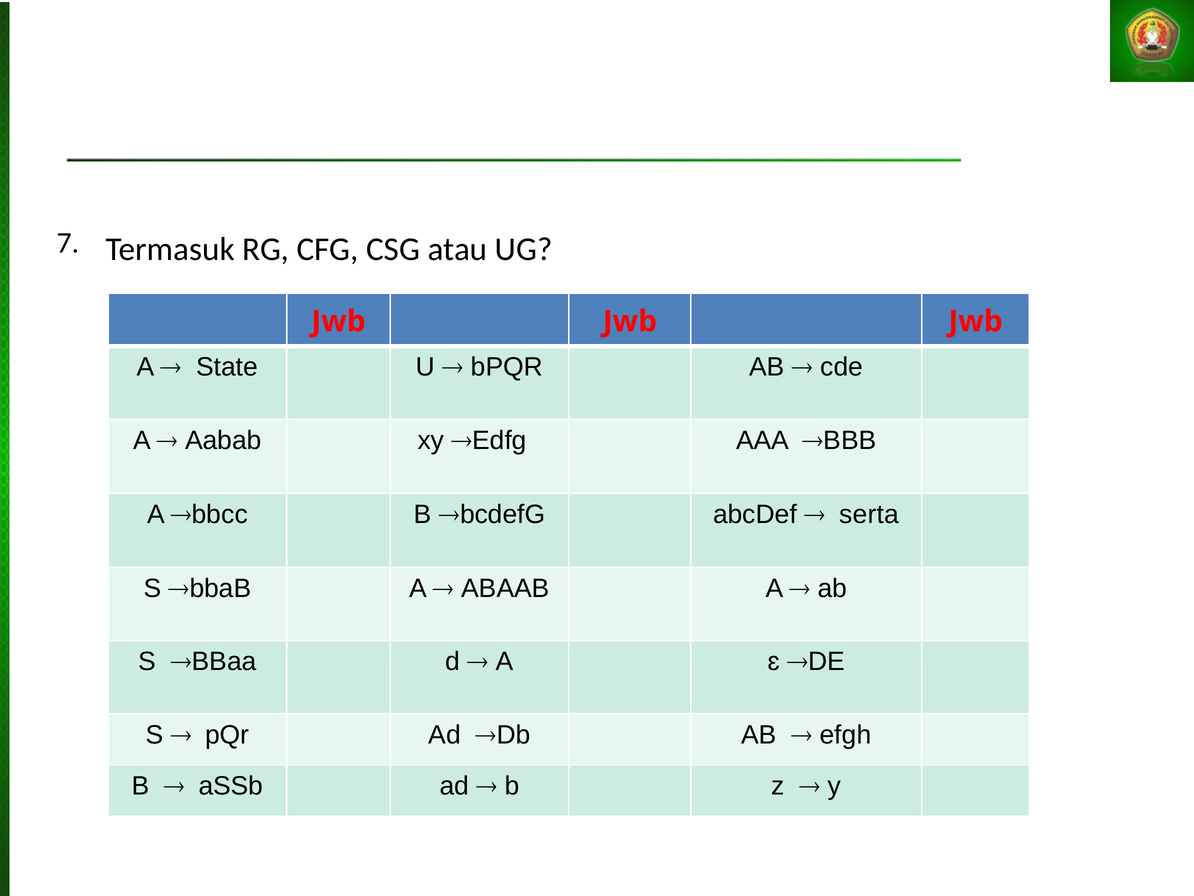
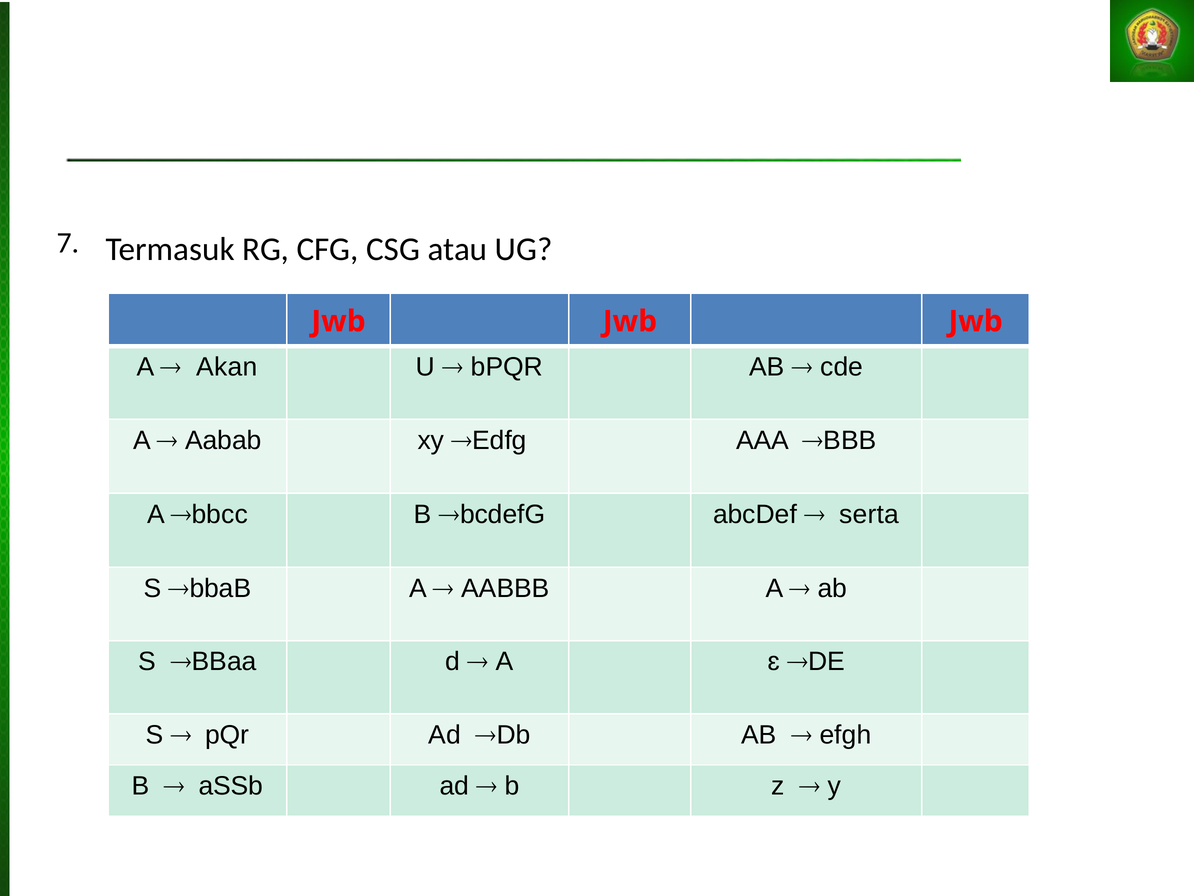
State: State -> Akan (227, 367)
ABAAB: ABAAB -> AABBB (505, 588)
